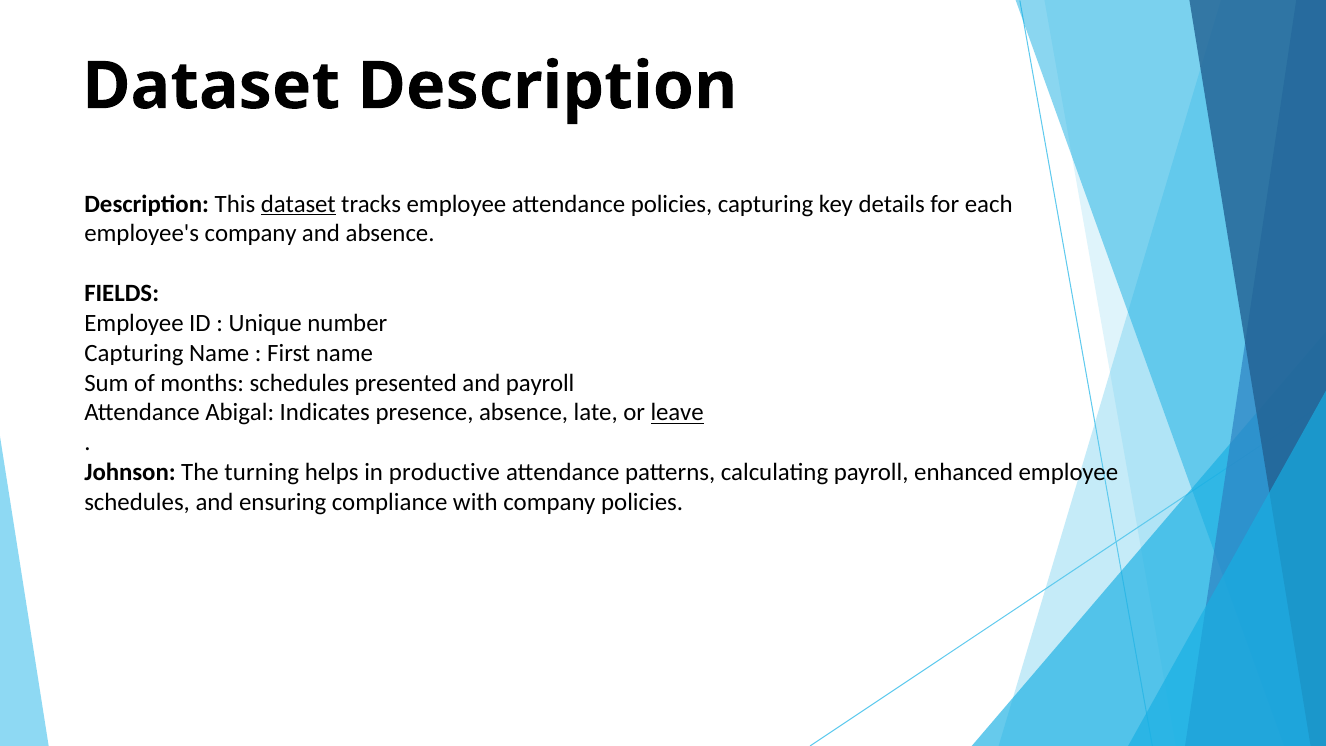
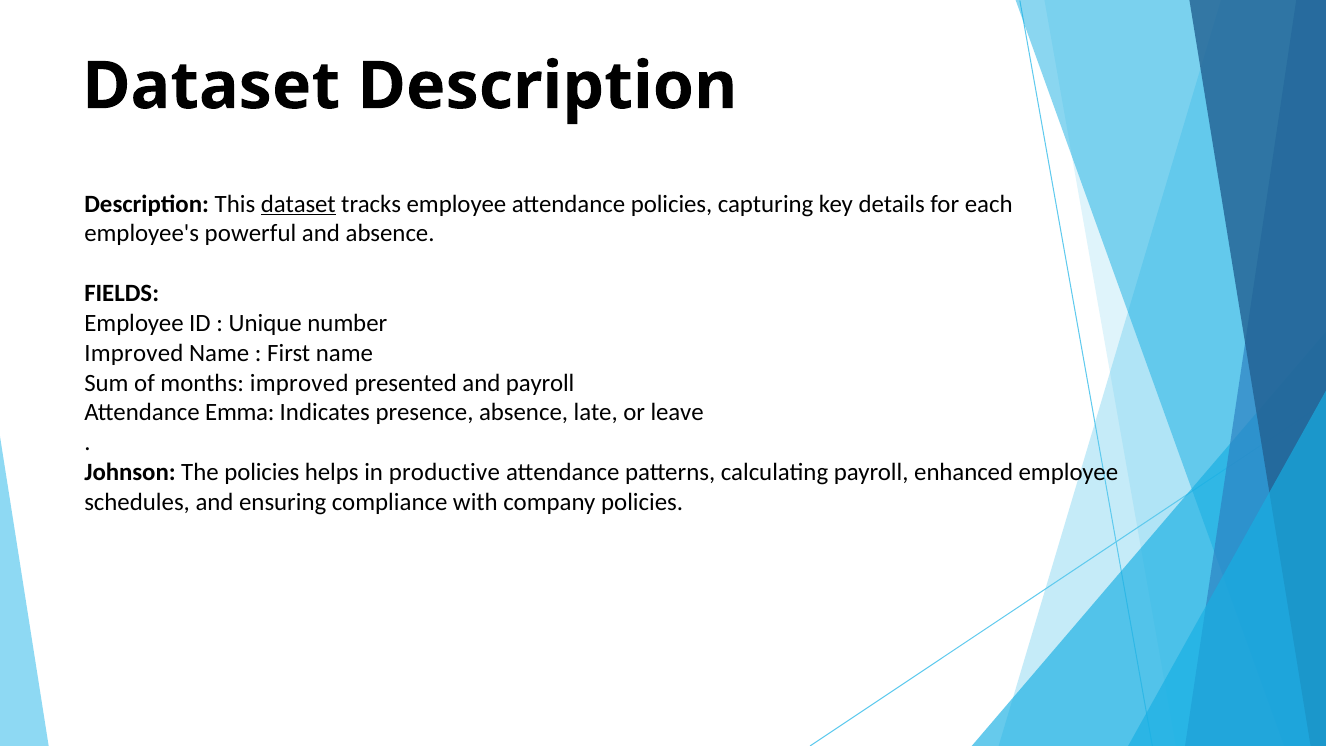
employee's company: company -> powerful (251, 234)
Capturing: Capturing -> Improved (134, 353)
months schedules: schedules -> improved (299, 383)
Abigal: Abigal -> Emma (240, 413)
leave underline: present -> none (677, 413)
The turning: turning -> policies (262, 472)
